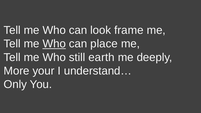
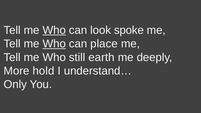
Who underline: none -> present (54, 30)
frame: frame -> spoke (129, 30)
your: your -> hold (43, 71)
